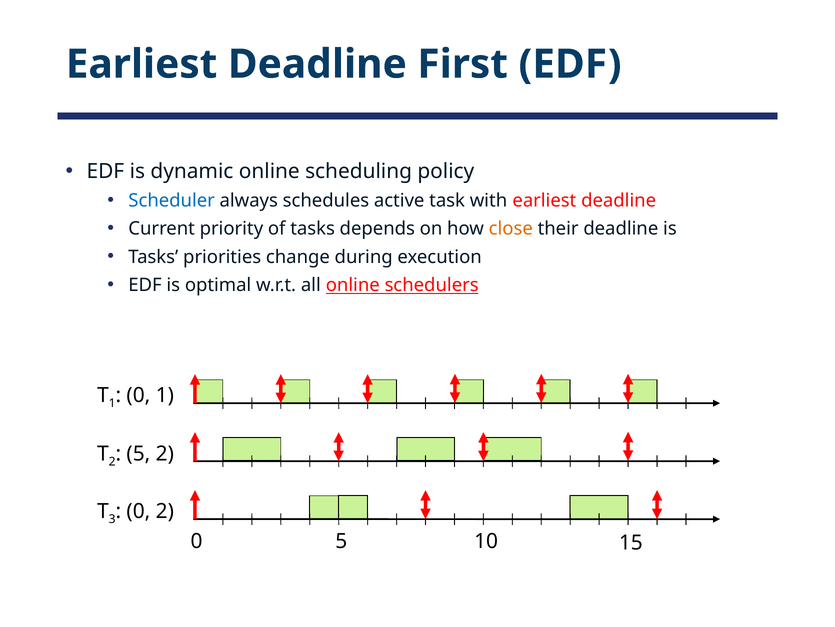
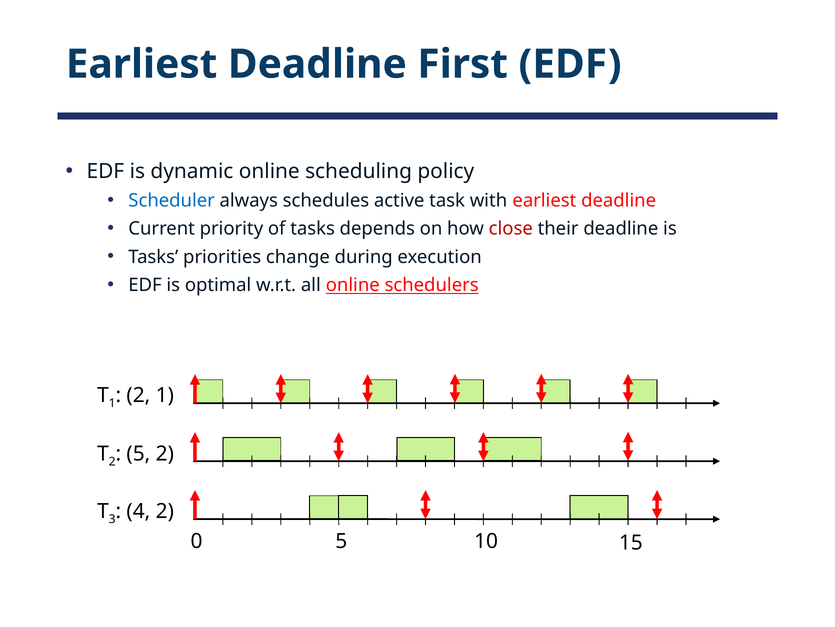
close colour: orange -> red (511, 229)
0: 0 -> 2 (138, 395)
0: 0 -> 4 (138, 511)
